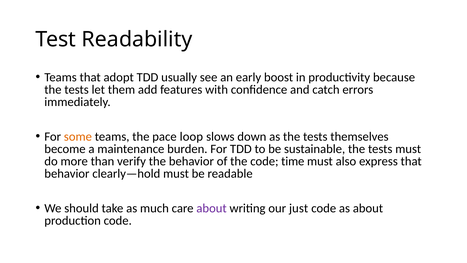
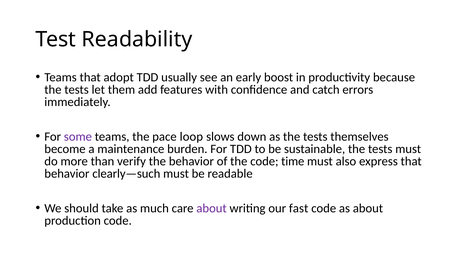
some colour: orange -> purple (78, 137)
clearly—hold: clearly—hold -> clearly—such (126, 173)
just: just -> fast (299, 208)
